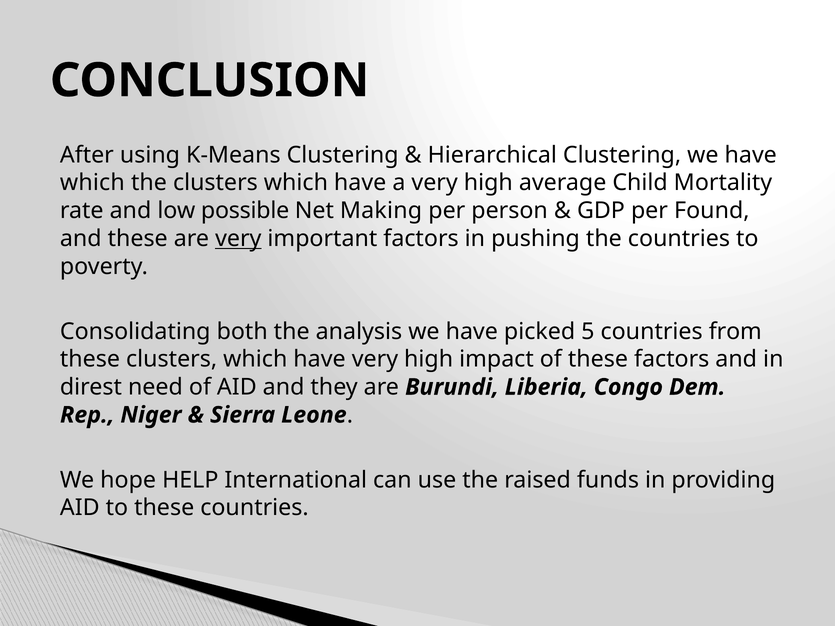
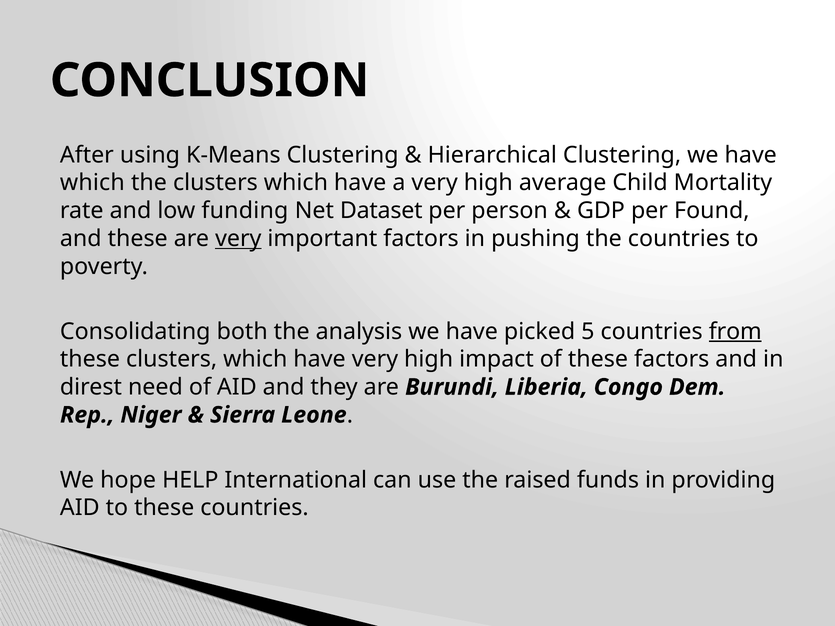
possible: possible -> funding (245, 211)
Making: Making -> Dataset (381, 211)
from underline: none -> present (735, 332)
